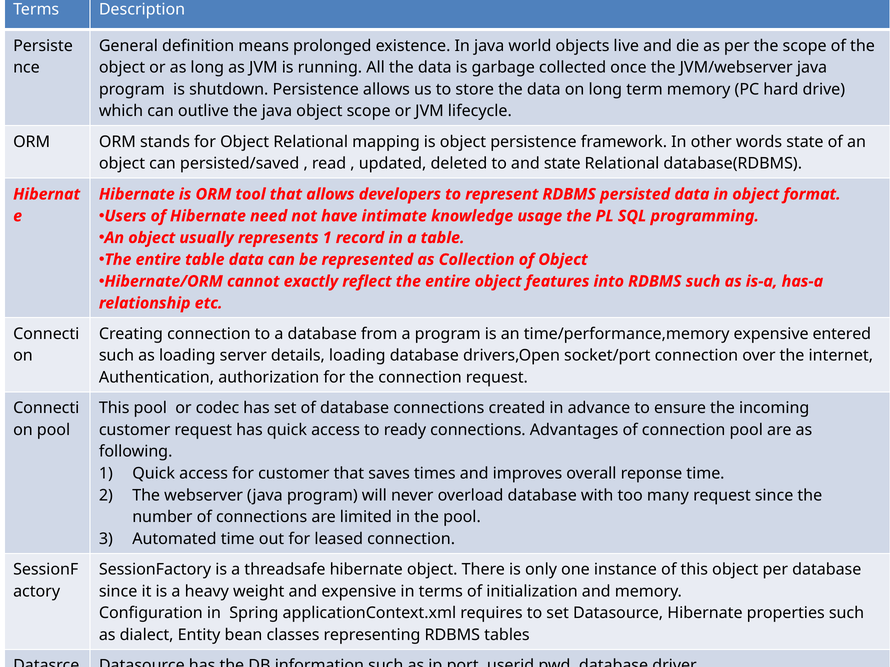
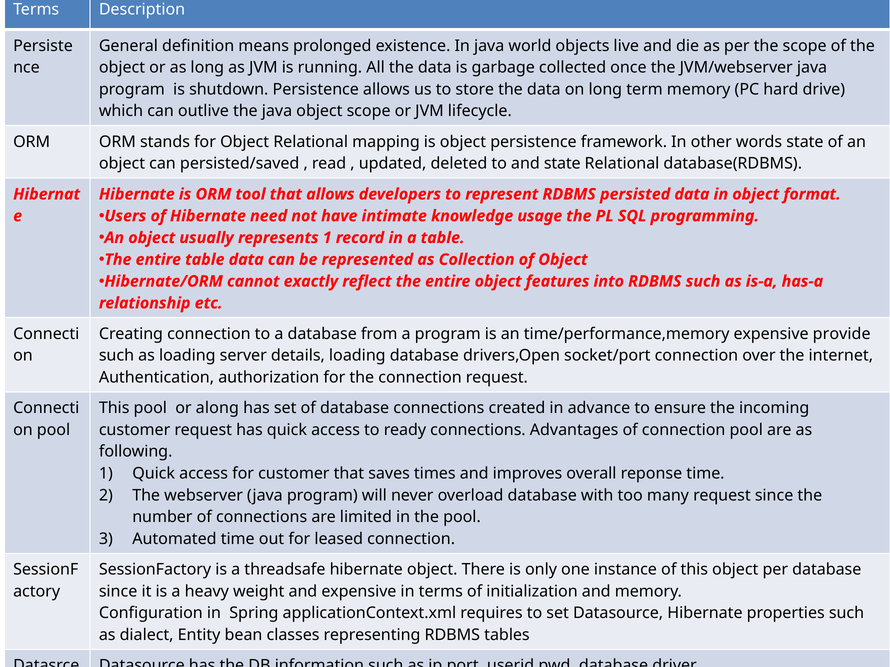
entered: entered -> provide (842, 334)
codec: codec -> along (217, 408)
